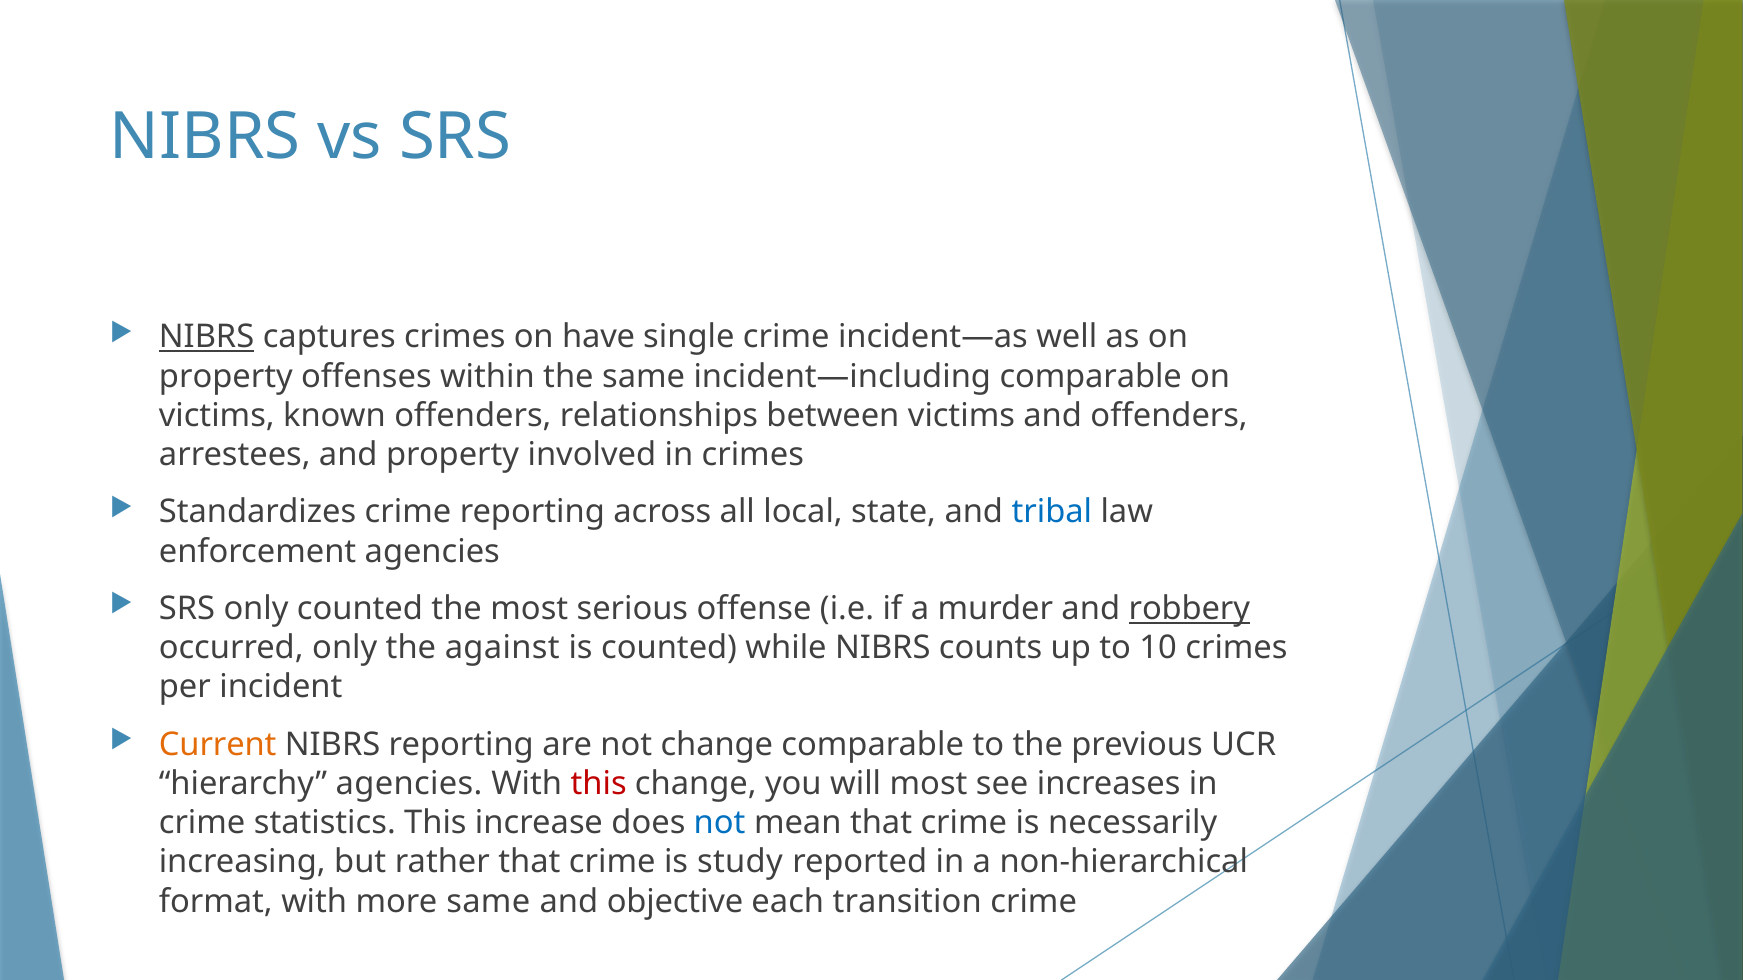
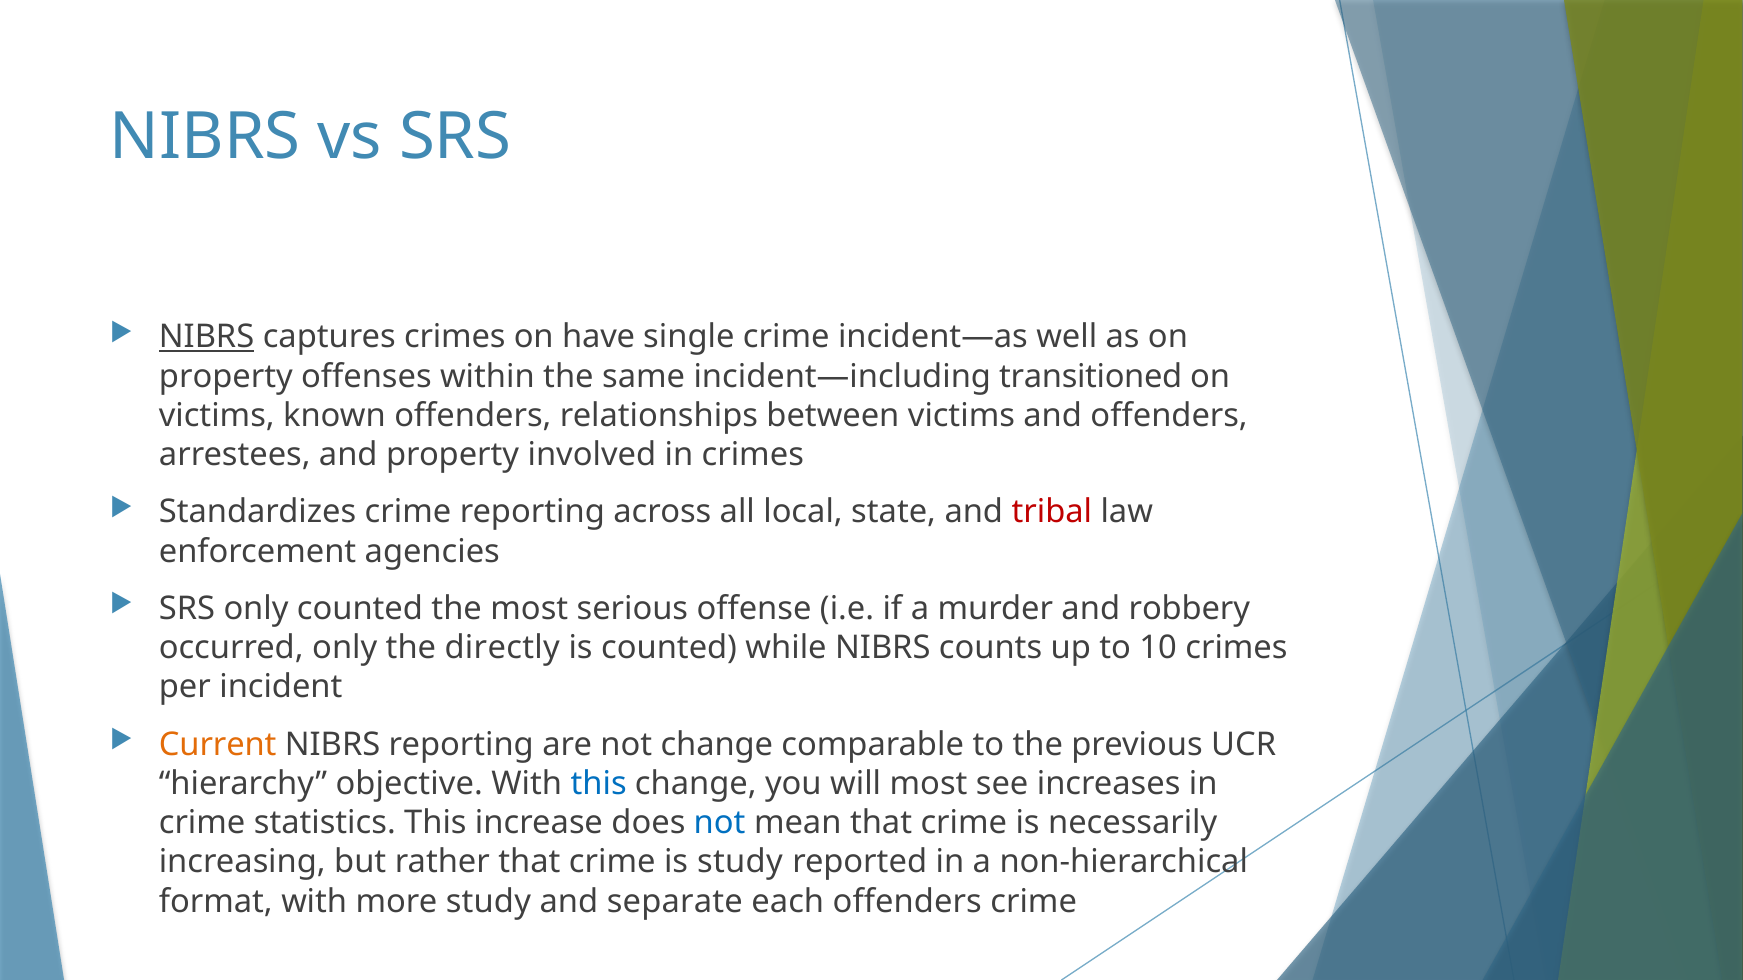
incident—including comparable: comparable -> transitioned (1091, 377)
tribal colour: blue -> red (1052, 512)
robbery underline: present -> none (1189, 609)
against: against -> directly (502, 648)
hierarchy agencies: agencies -> objective (409, 784)
this colour: red -> blue (599, 784)
more same: same -> study (488, 902)
objective: objective -> separate (675, 902)
each transition: transition -> offenders (907, 902)
